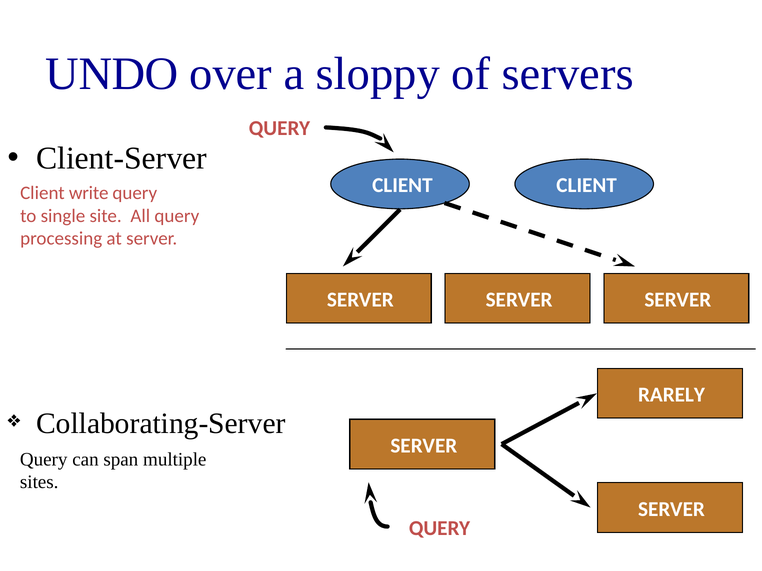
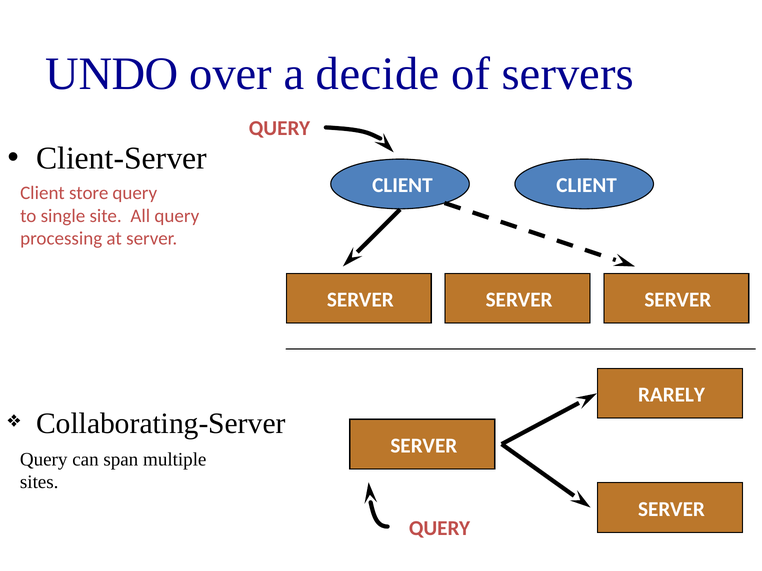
sloppy: sloppy -> decide (378, 74)
write: write -> store (89, 193)
